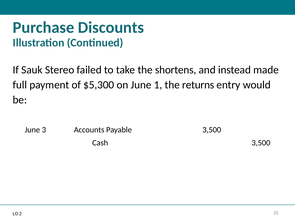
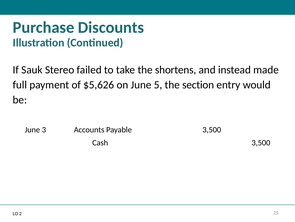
$5,300: $5,300 -> $5,626 (99, 84)
1: 1 -> 5 (158, 84)
returns: returns -> section (198, 84)
